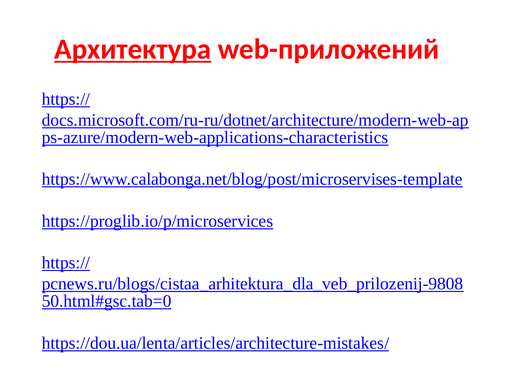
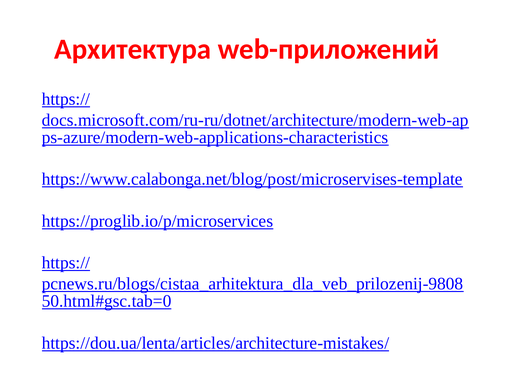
Архитектура underline: present -> none (133, 49)
